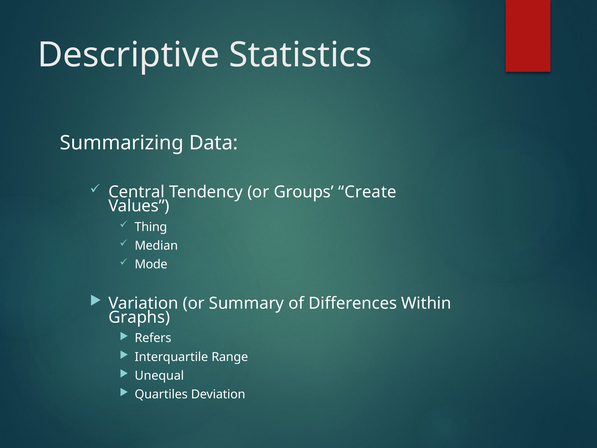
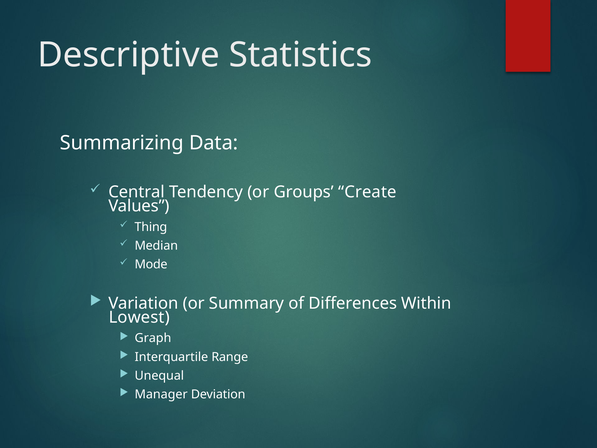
Graphs: Graphs -> Lowest (139, 317)
Refers: Refers -> Graph (153, 338)
Quartiles: Quartiles -> Manager (161, 394)
